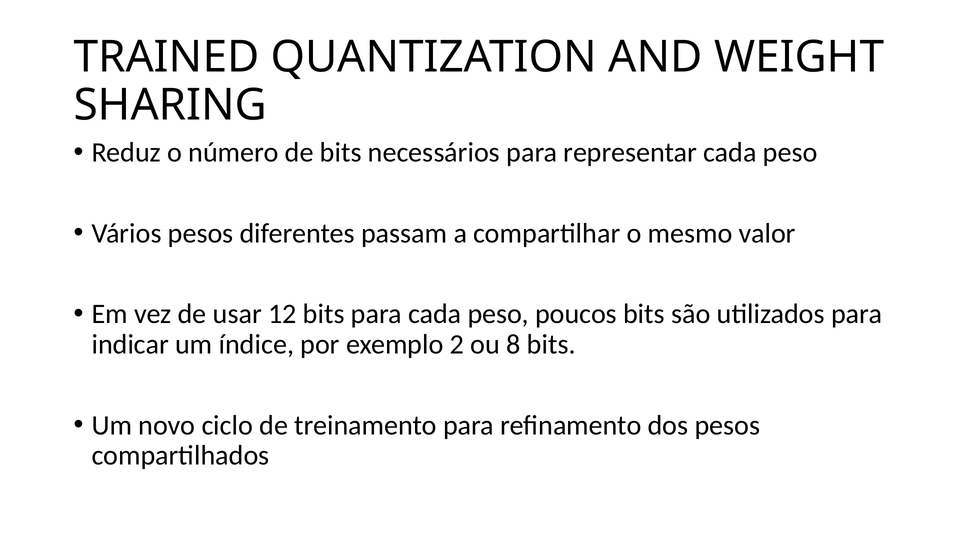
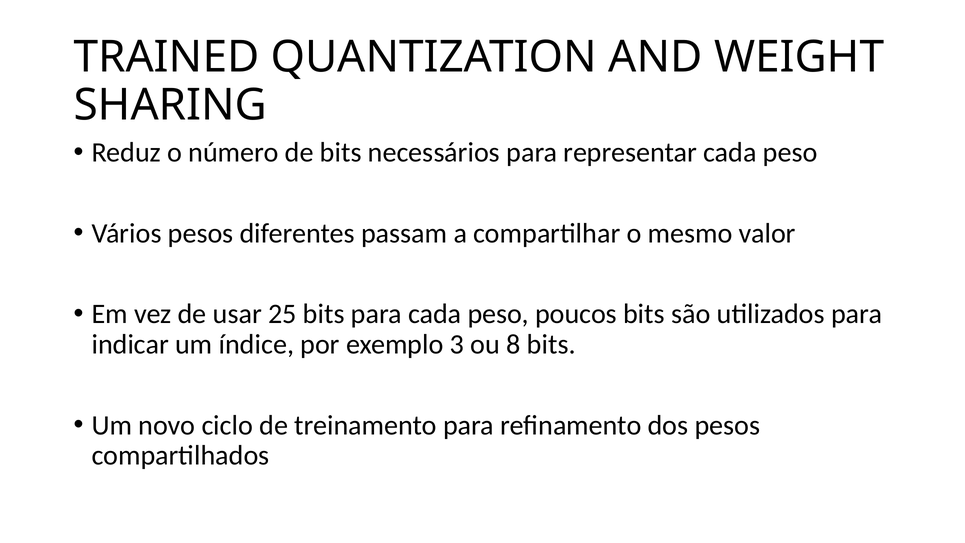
12: 12 -> 25 (282, 314)
2: 2 -> 3 (457, 344)
